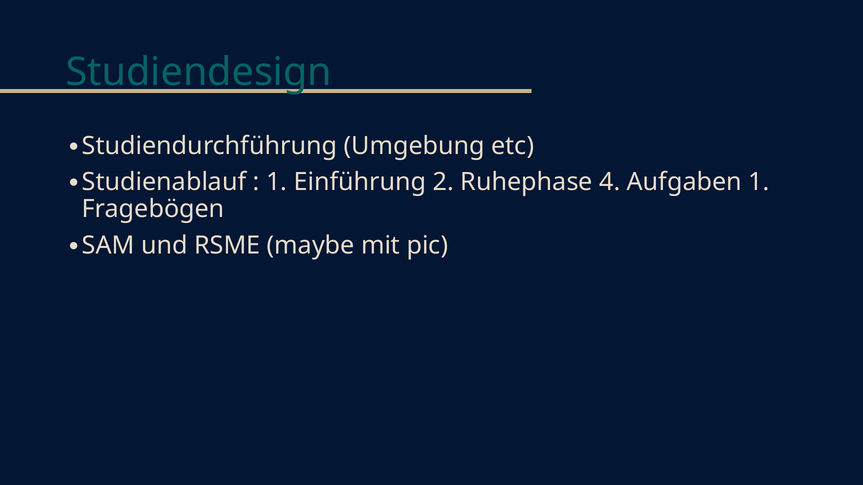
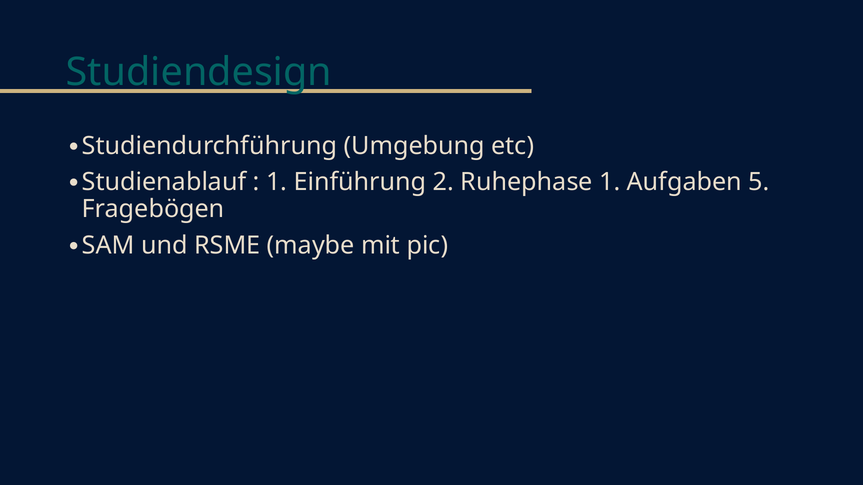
Ruhephase 4: 4 -> 1 (610, 182)
Aufgaben 1: 1 -> 5 (759, 182)
